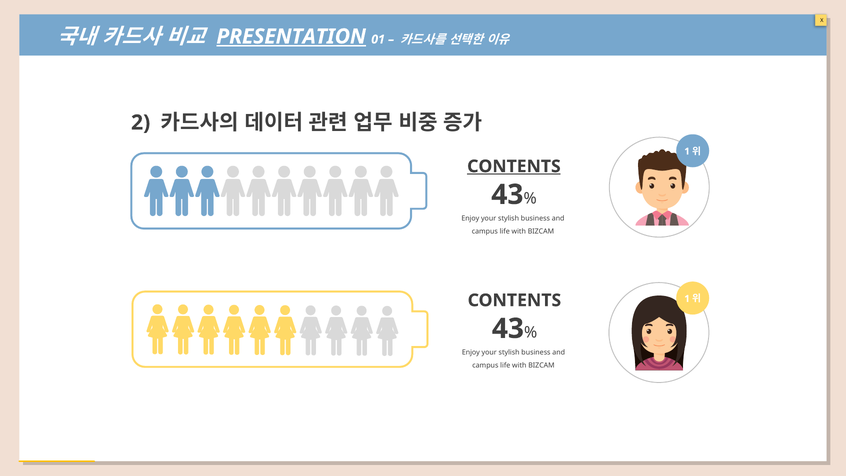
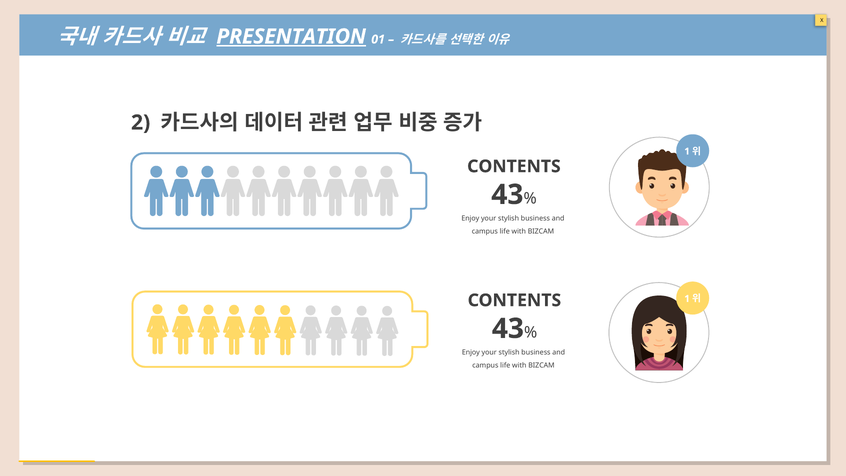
CONTENTS underline: present -> none (514, 166)
